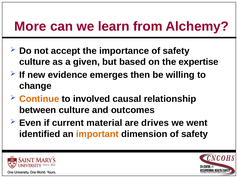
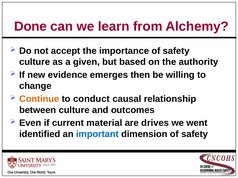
More: More -> Done (30, 27)
expertise: expertise -> authority (198, 62)
involved: involved -> conduct (91, 99)
important colour: orange -> blue (97, 134)
